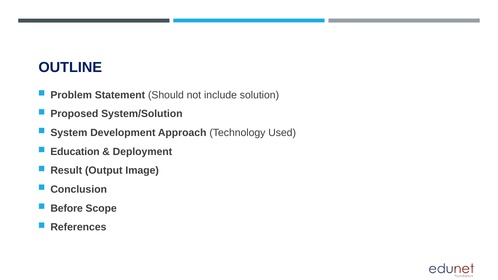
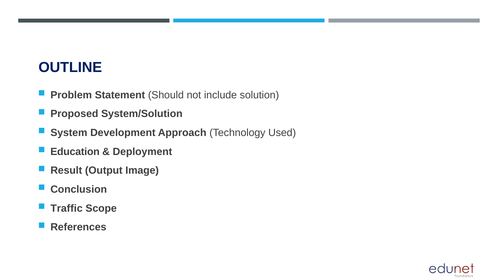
Before: Before -> Traffic (67, 208)
